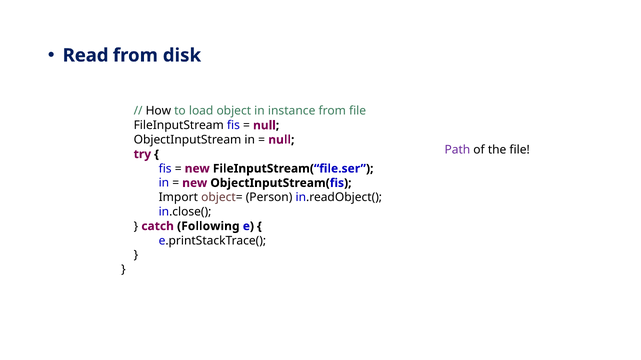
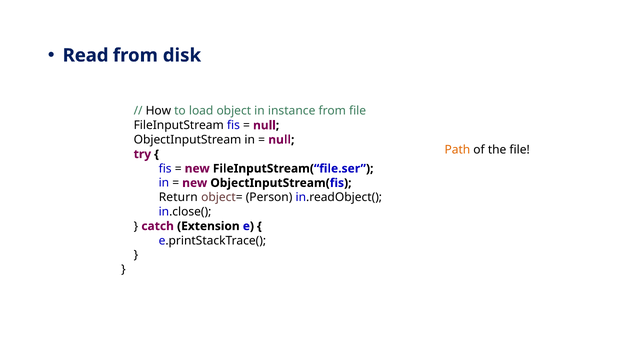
Path colour: purple -> orange (457, 150)
Import: Import -> Return (178, 198)
Following: Following -> Extension (208, 227)
